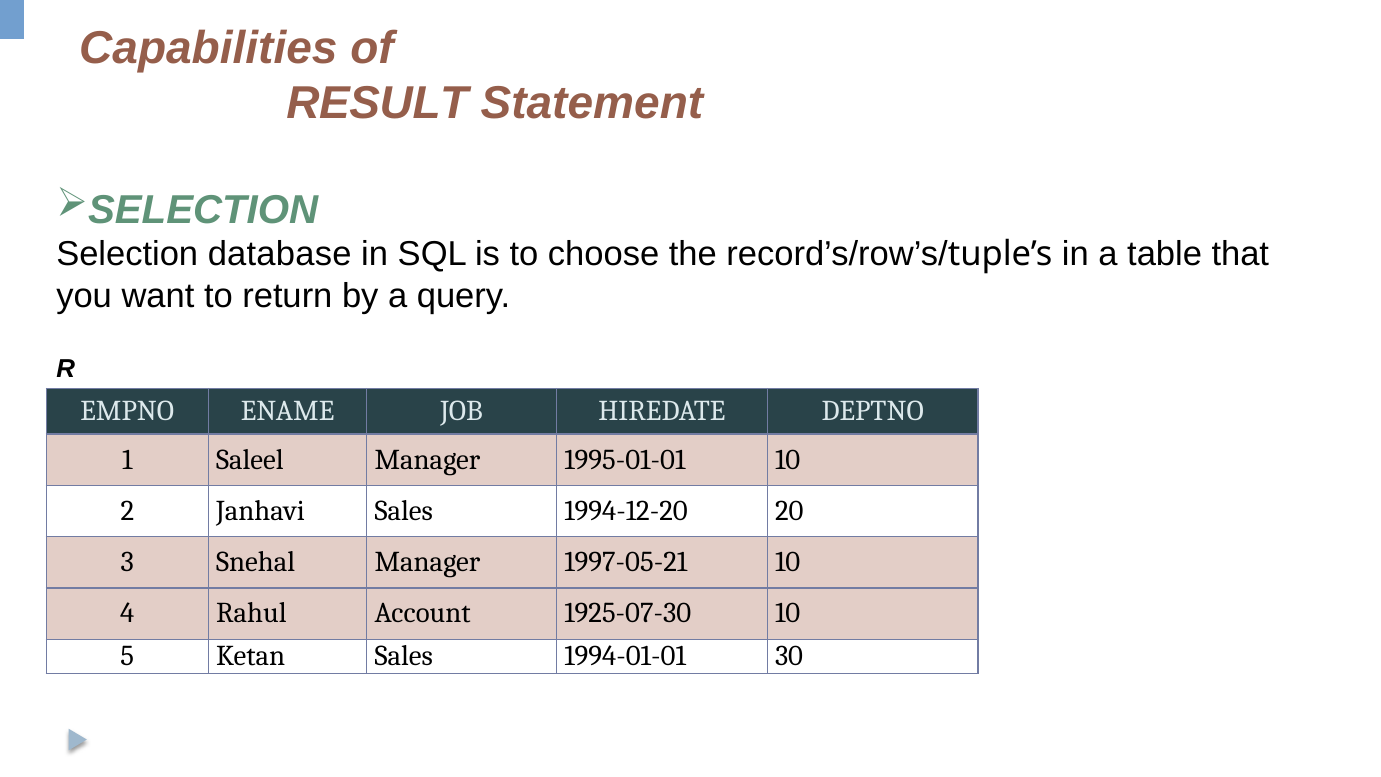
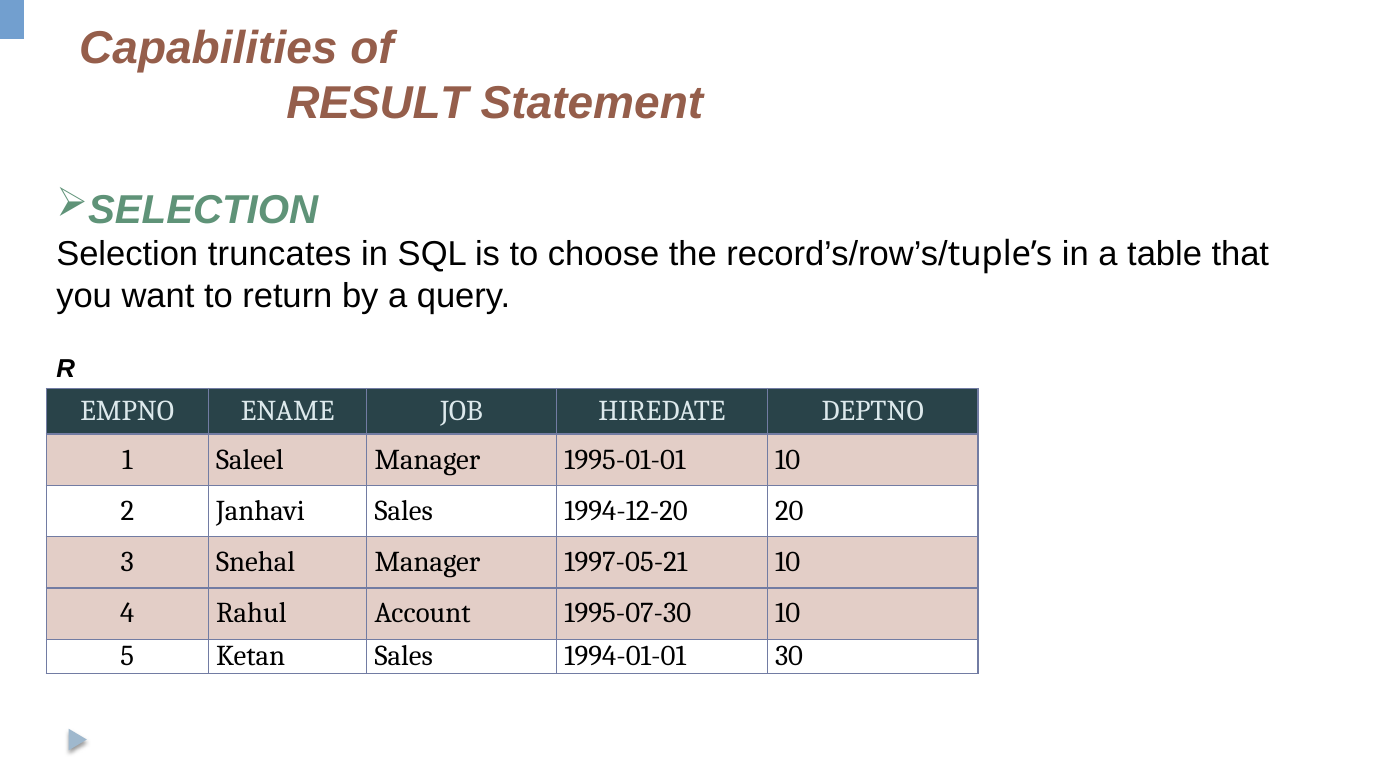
database: database -> truncates (280, 254)
1925-07-30: 1925-07-30 -> 1995-07-30 (628, 613)
